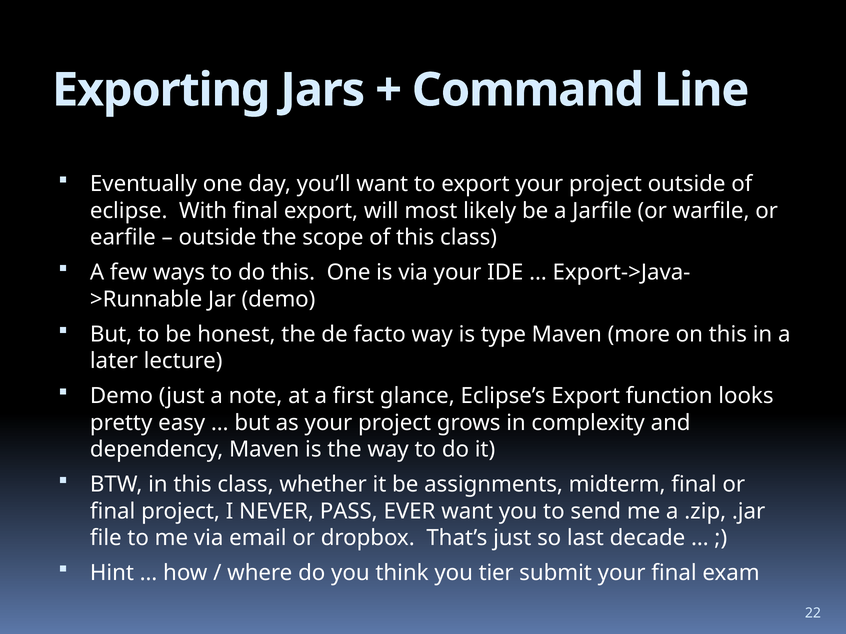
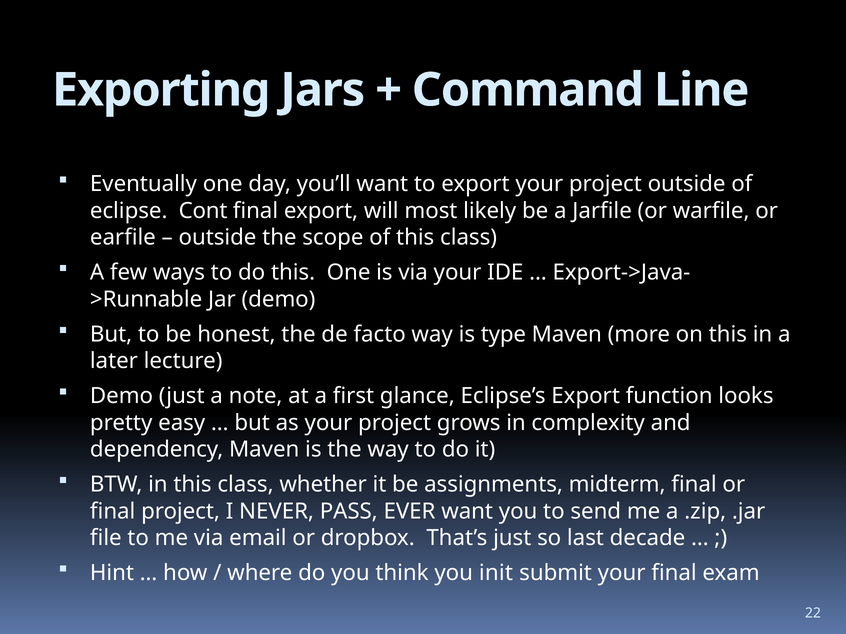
With: With -> Cont (203, 211)
tier: tier -> init (496, 573)
